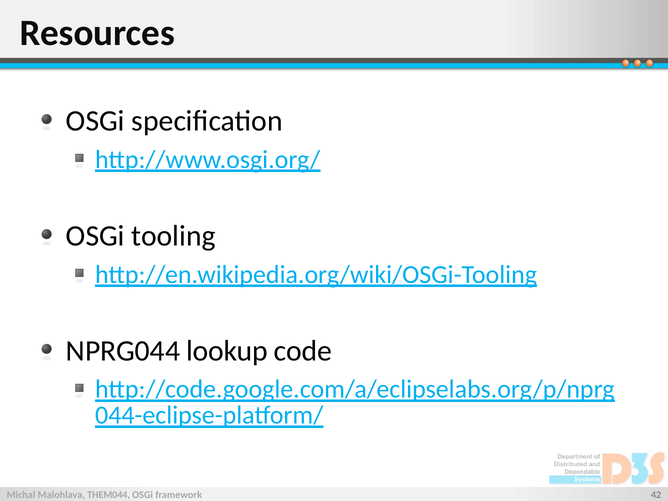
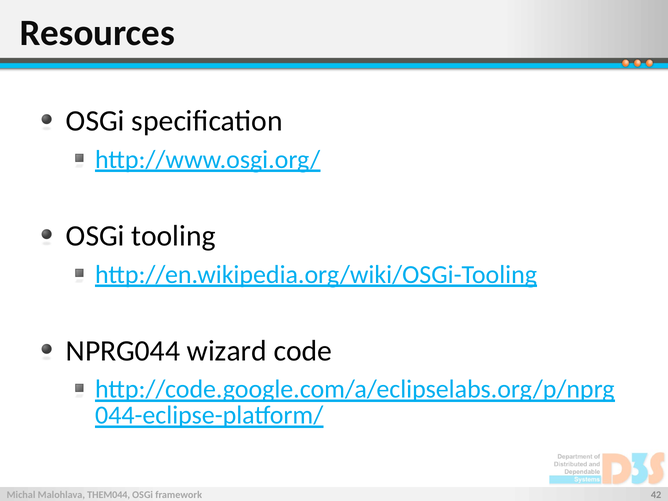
lookup: lookup -> wizard (227, 351)
